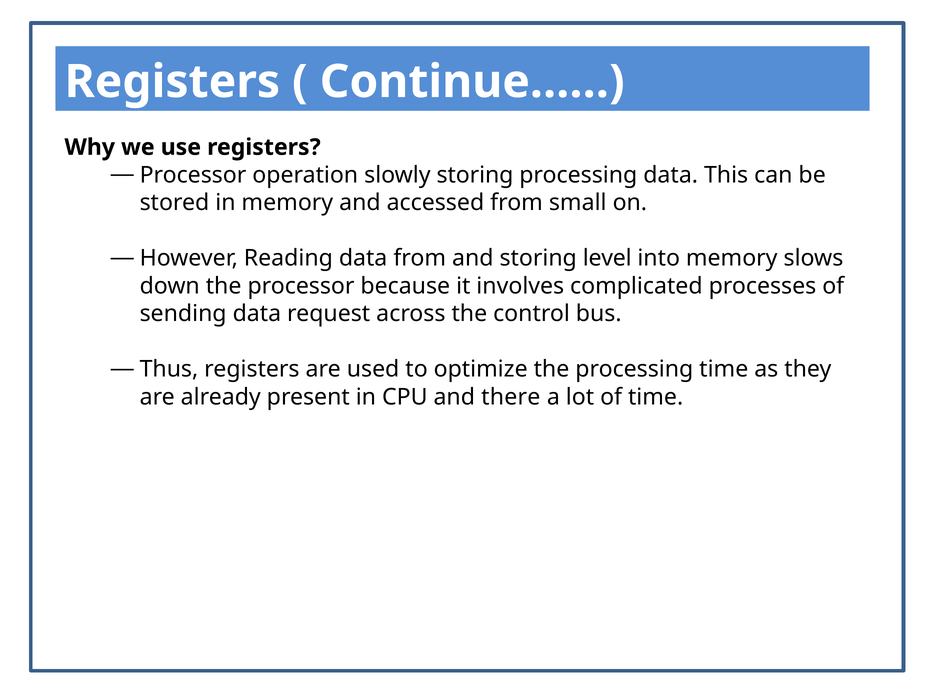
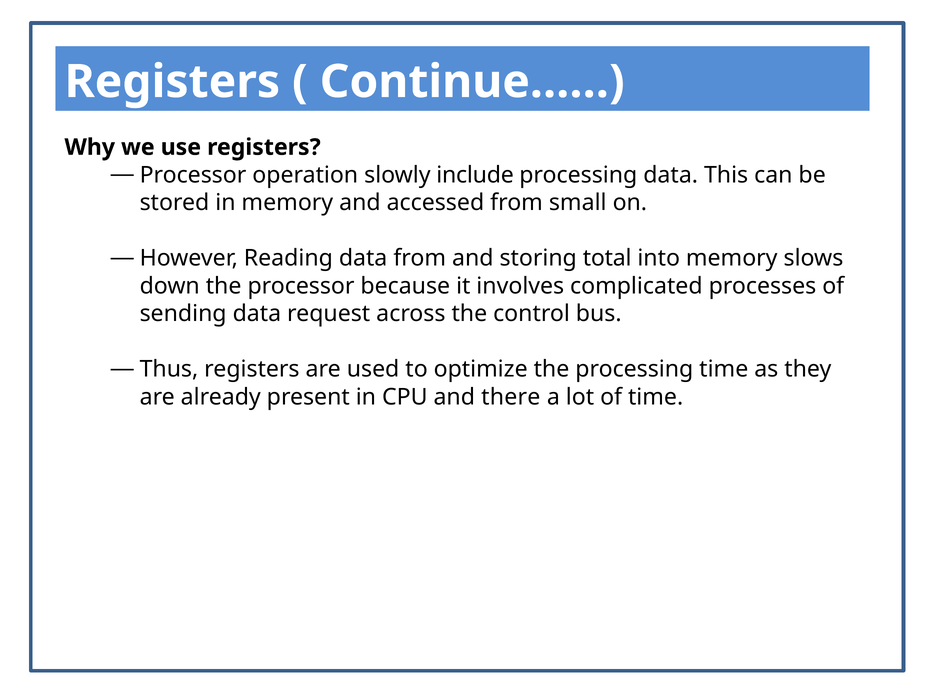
slowly storing: storing -> include (475, 175)
level: level -> total (607, 258)
